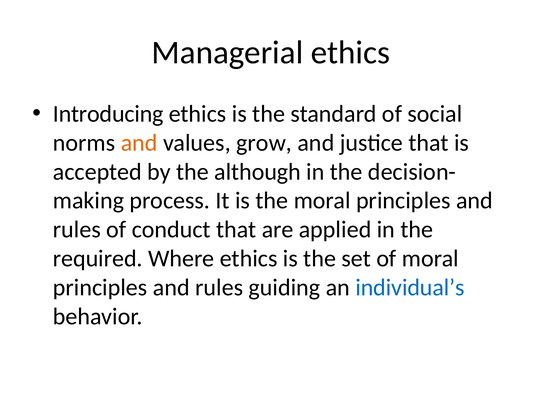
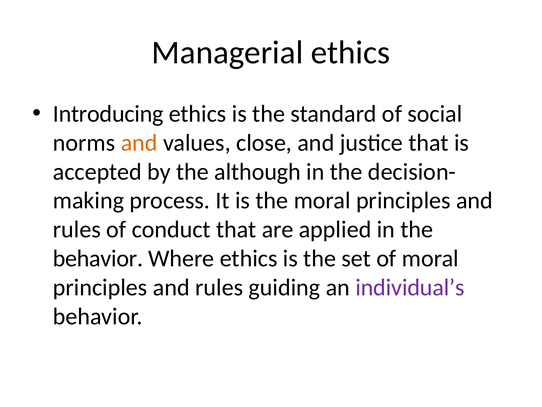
grow: grow -> close (264, 143)
required: required -> behavior (98, 258)
individual’s colour: blue -> purple (410, 287)
